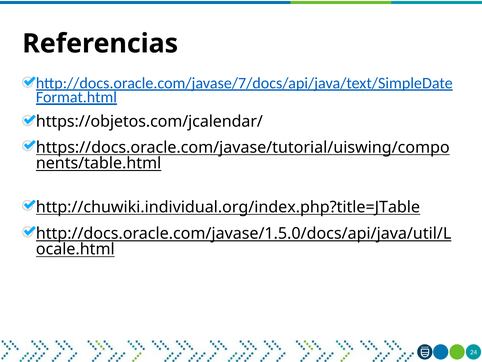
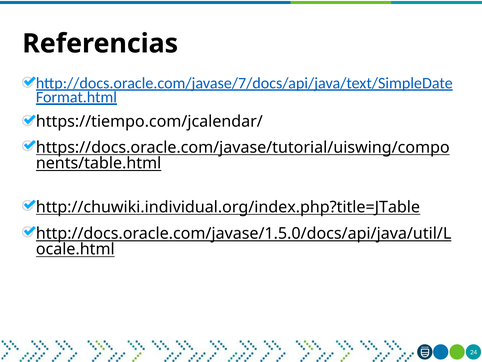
https://objetos.com/jcalendar/: https://objetos.com/jcalendar/ -> https://tiempo.com/jcalendar/ (149, 121)
